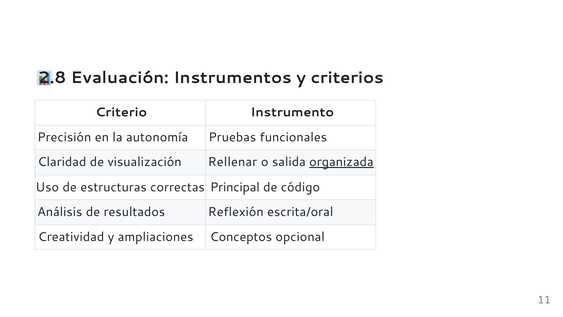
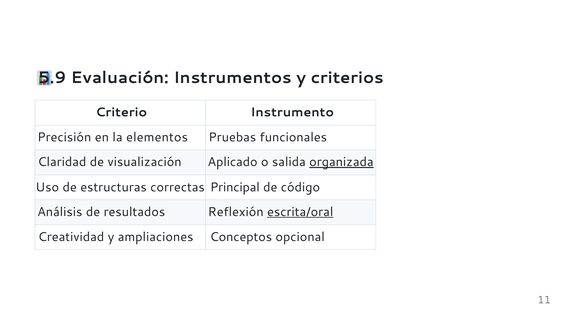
2.8: 2.8 -> 5.9 (52, 78)
autonomía: autonomía -> elementos (157, 137)
Rellenar: Rellenar -> Aplicado (233, 162)
escrita/oral underline: none -> present (300, 212)
